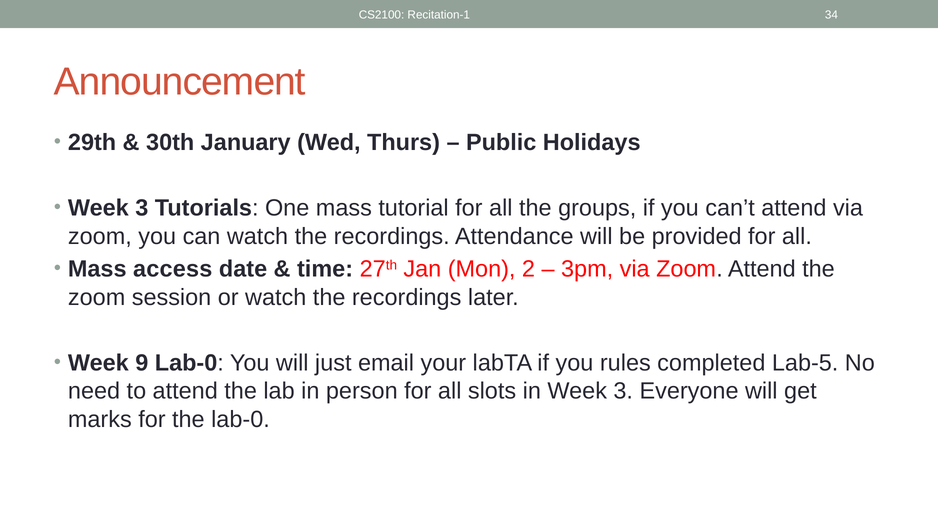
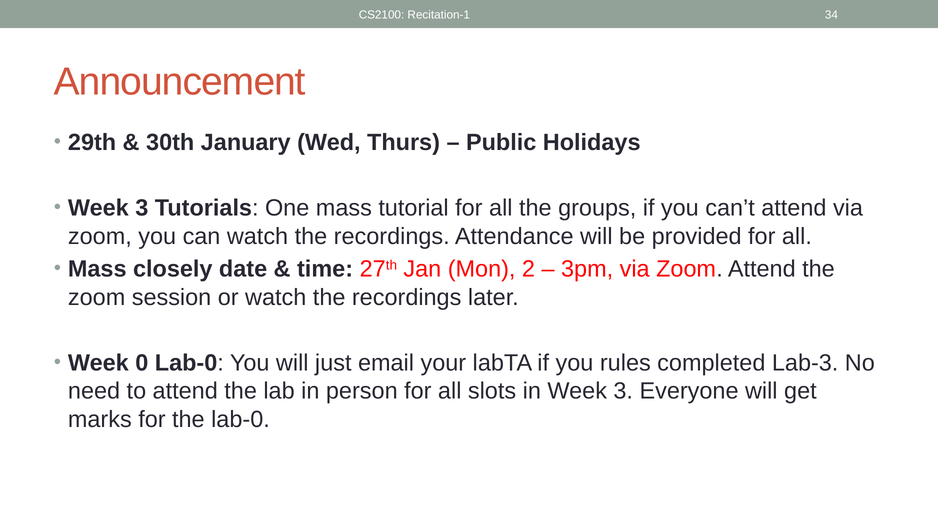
access: access -> closely (173, 269)
9: 9 -> 0 (142, 363)
Lab-5: Lab-5 -> Lab-3 (805, 363)
